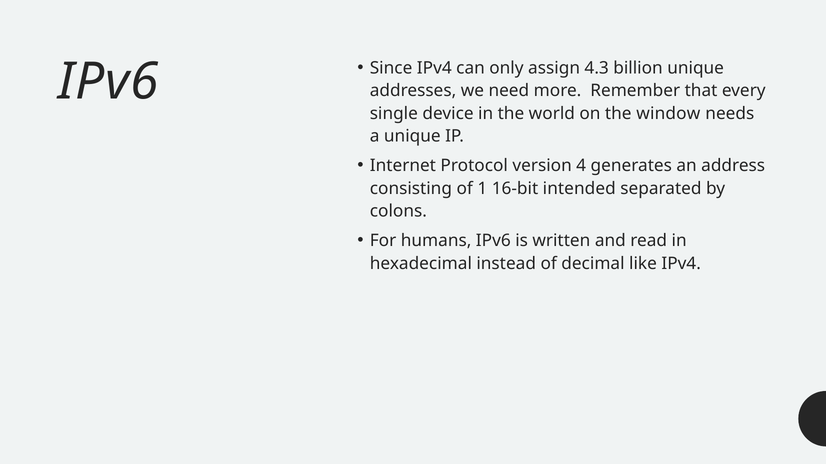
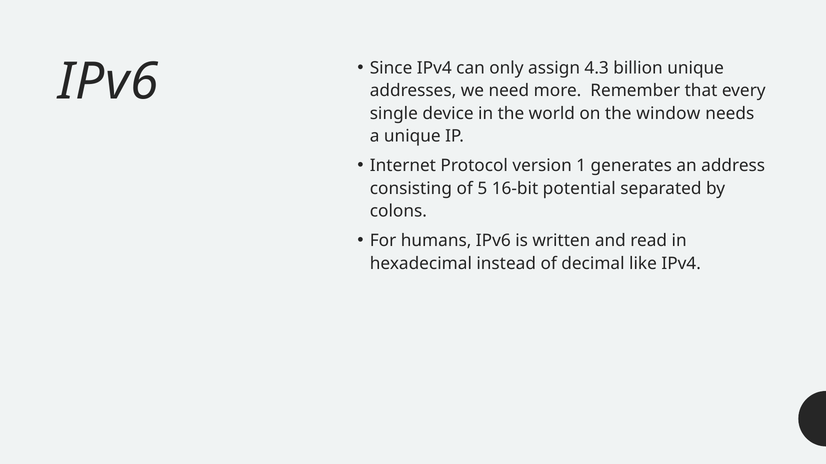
4: 4 -> 1 (581, 166)
1: 1 -> 5 (482, 189)
intended: intended -> potential (579, 189)
